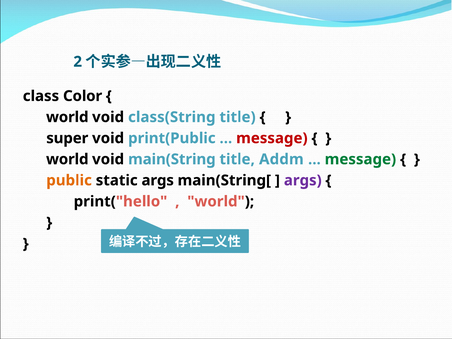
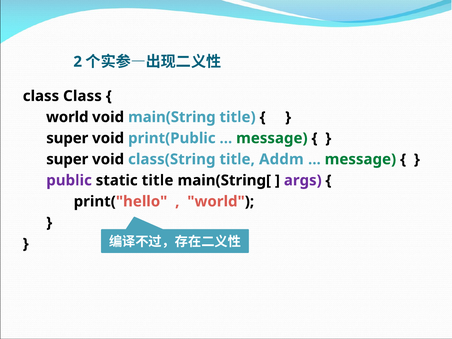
class Color: Color -> Class (82, 96)
class(String: class(String -> main(String (172, 117)
message colour: red -> green (272, 138)
world: world -> super (67, 159)
main(String: main(String -> class(String (172, 159)
public colour: orange -> purple (69, 180)
static args: args -> title (158, 180)
